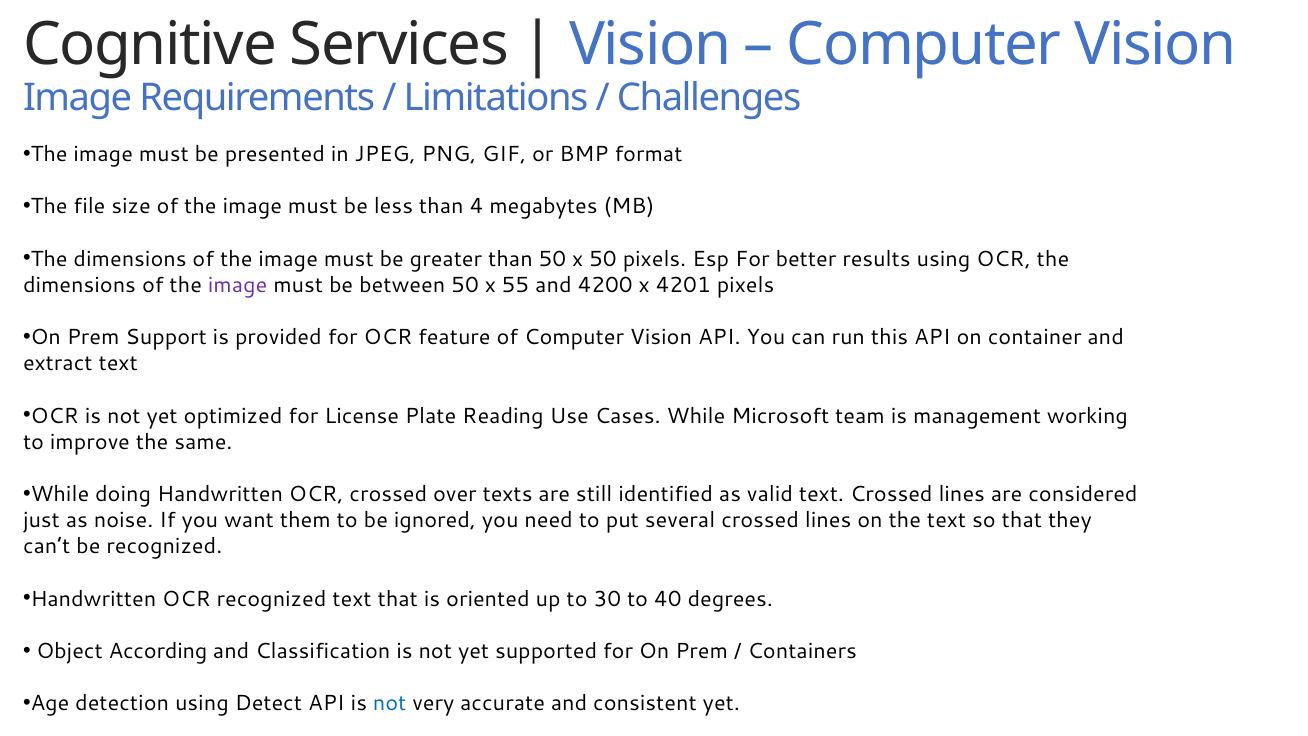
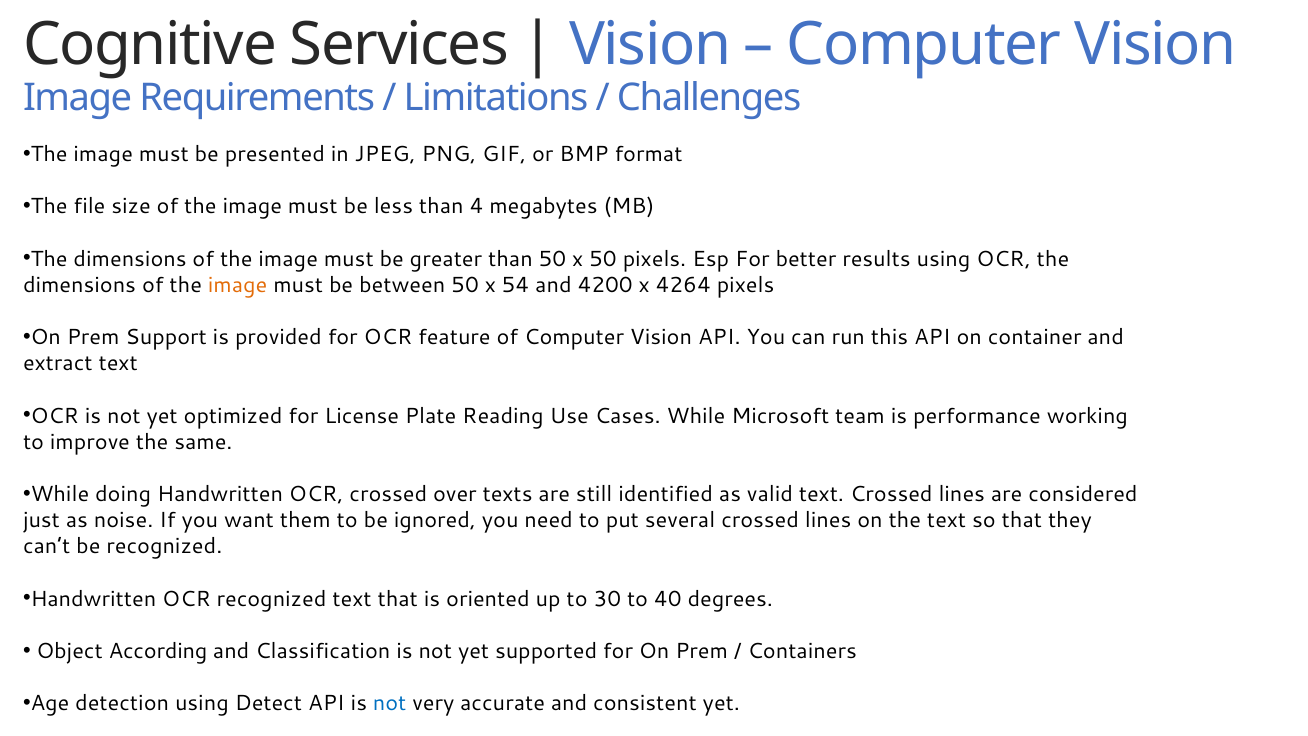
image colour: purple -> orange (238, 285)
55: 55 -> 54 (516, 285)
4201: 4201 -> 4264 (683, 285)
management: management -> performance (977, 416)
